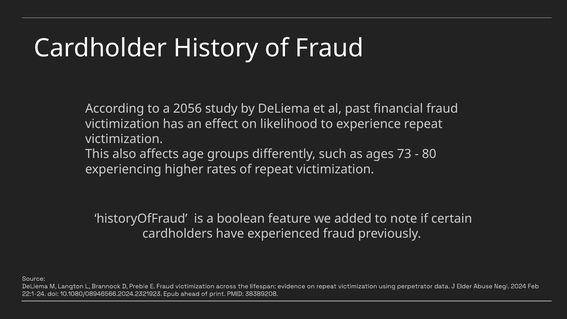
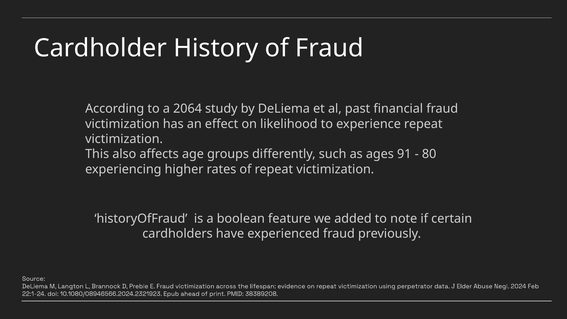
2056: 2056 -> 2064 (188, 109)
73: 73 -> 91 (404, 154)
